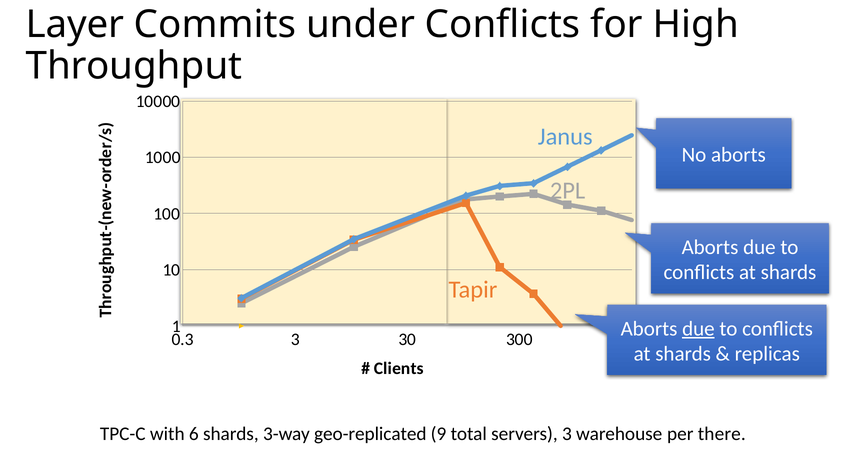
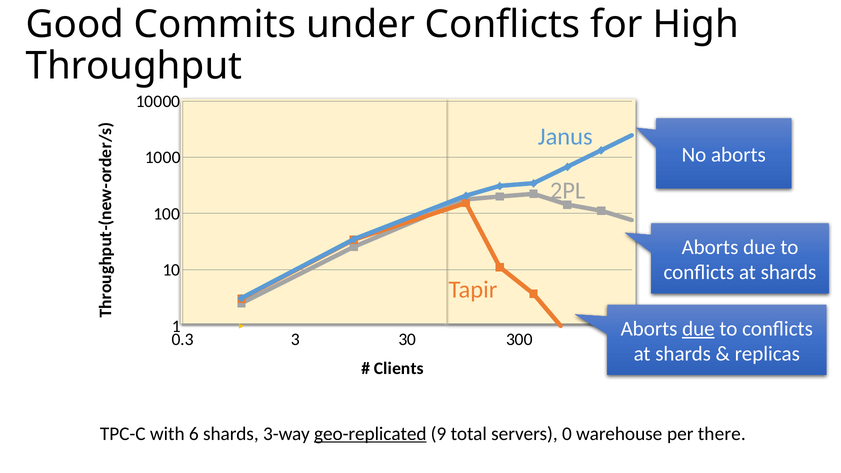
Layer: Layer -> Good (75, 25)
geo-replicated underline: none -> present (370, 434)
servers 3: 3 -> 0 (567, 434)
